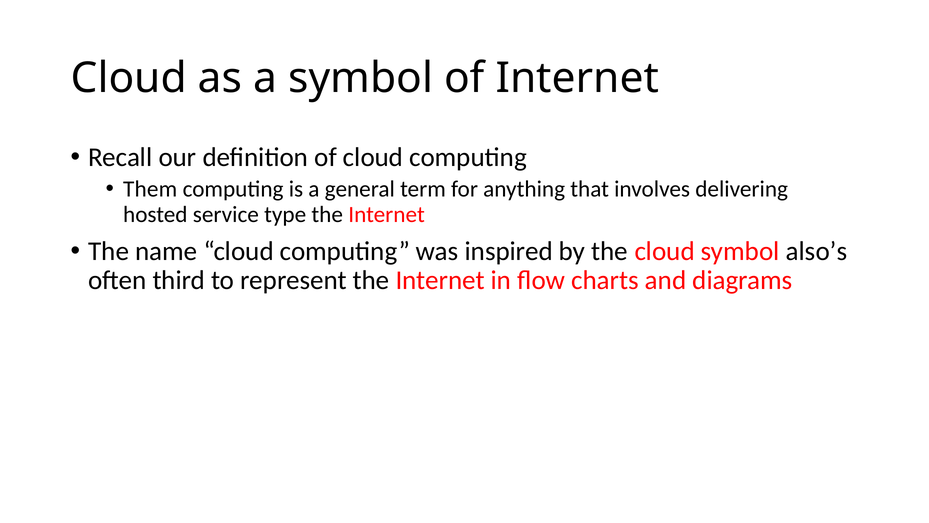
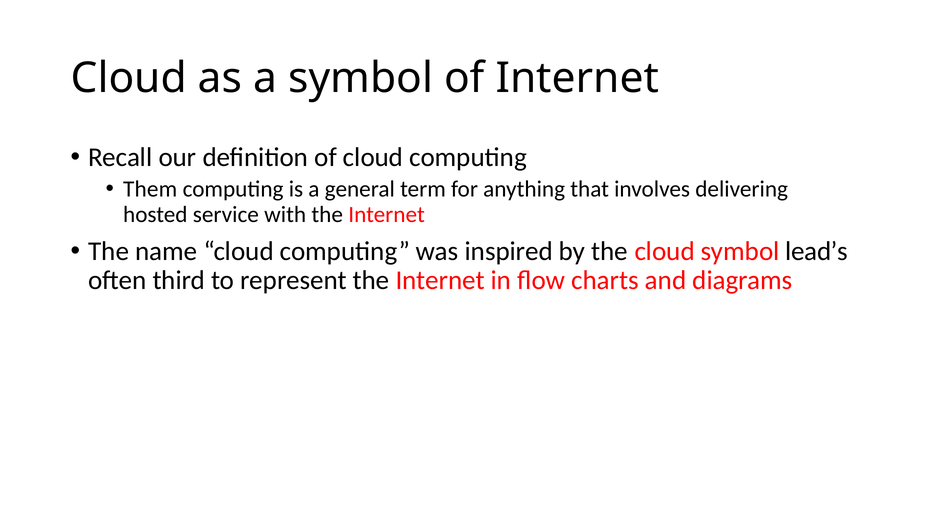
type: type -> with (285, 214)
also’s: also’s -> lead’s (817, 251)
